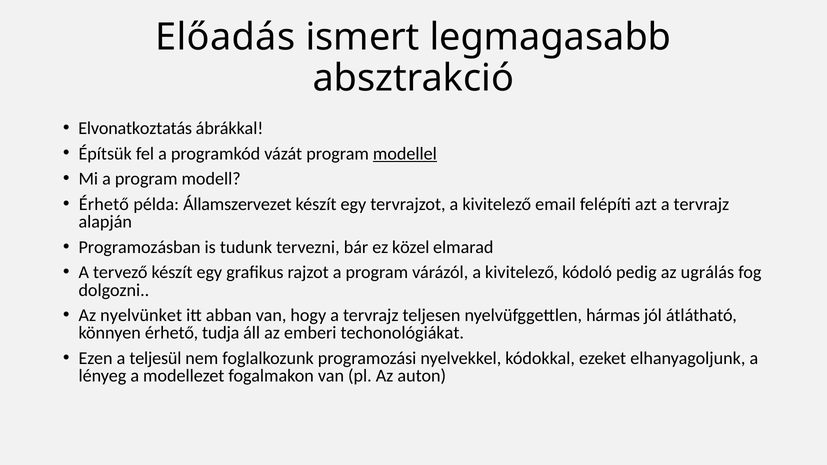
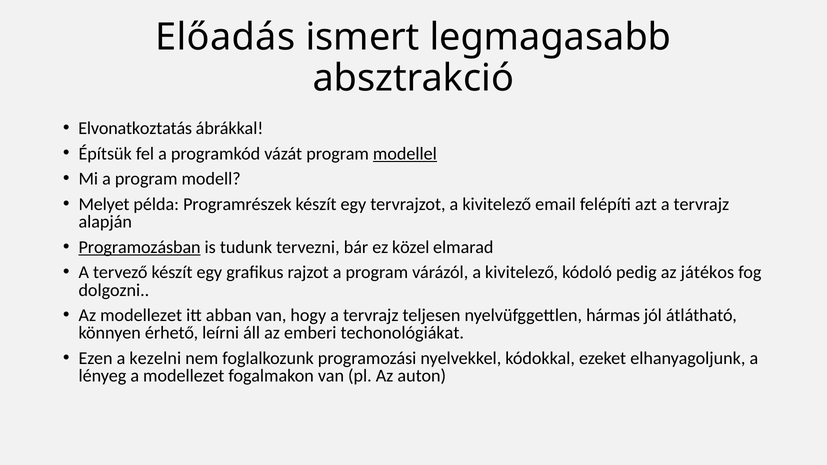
Érhető: Érhető -> Melyet (104, 204)
Államszervezet: Államszervezet -> Programrészek (237, 204)
Programozásban underline: none -> present (140, 247)
ugrálás: ugrálás -> játékos (707, 273)
Az nyelvünket: nyelvünket -> modellezet (141, 315)
tudja: tudja -> leírni (221, 333)
teljesül: teljesül -> kezelni (155, 358)
